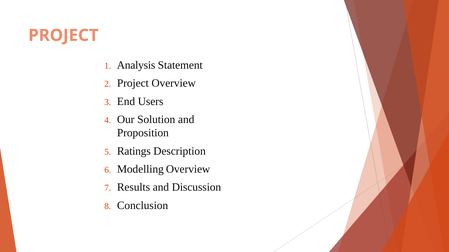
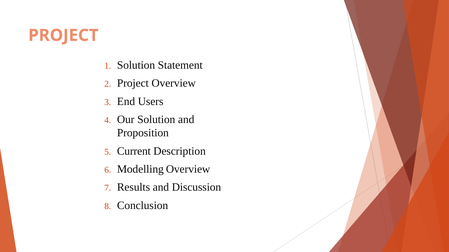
Analysis: Analysis -> Solution (136, 65)
Ratings: Ratings -> Current (134, 151)
